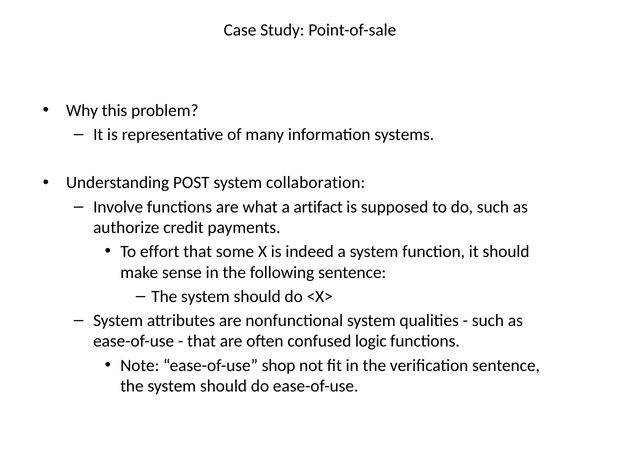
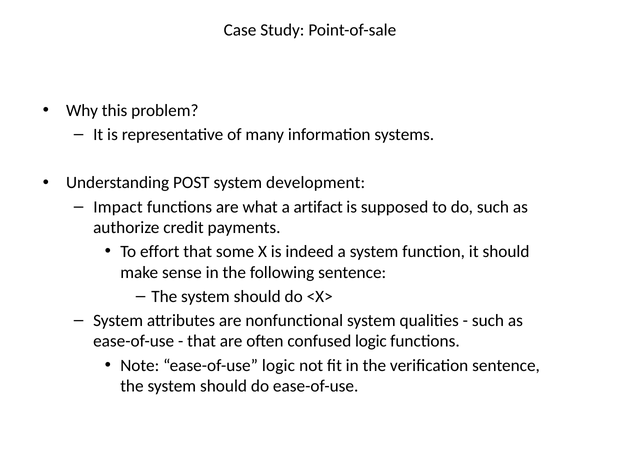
collaboration: collaboration -> development (316, 183)
Involve: Involve -> Impact (118, 207)
ease-of-use shop: shop -> logic (278, 365)
